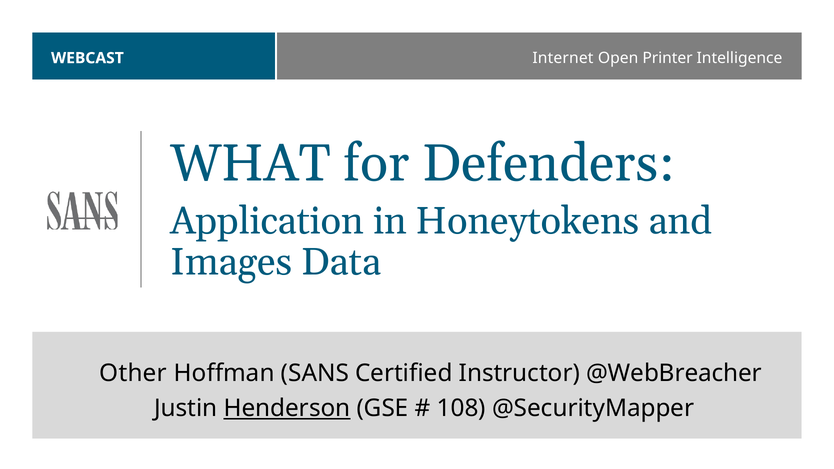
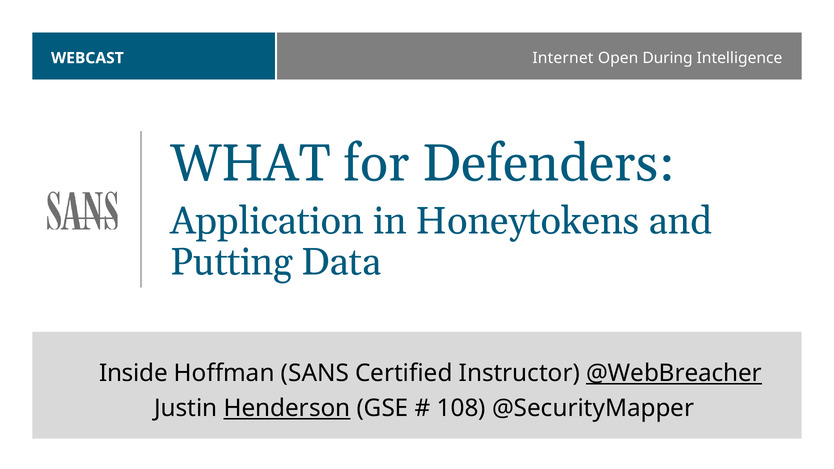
Printer: Printer -> During (668, 58)
Images: Images -> Putting (231, 262)
Other: Other -> Inside (133, 373)
@WebBreacher underline: none -> present (674, 373)
